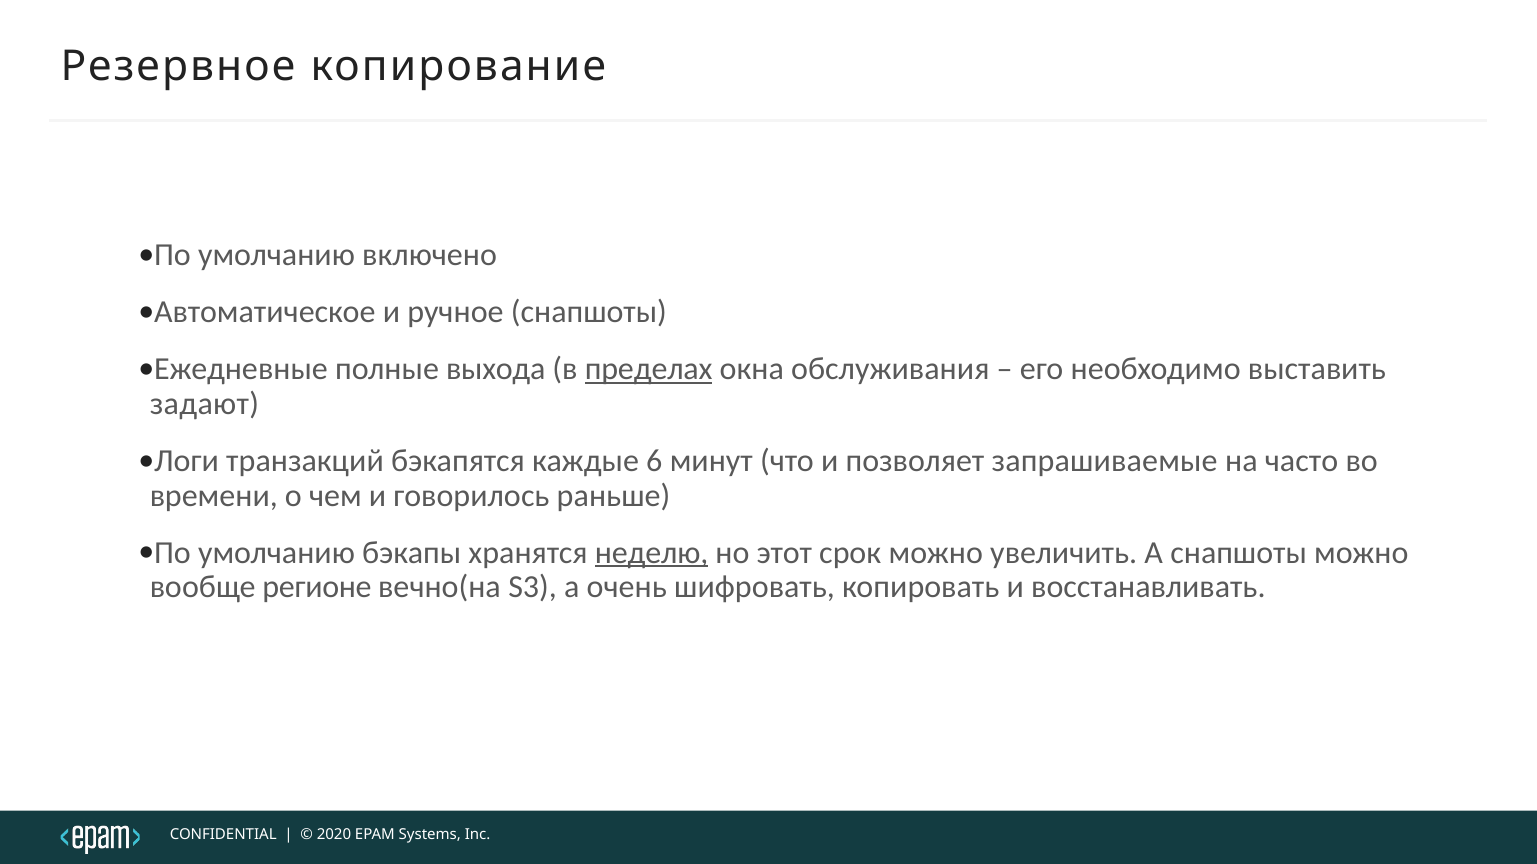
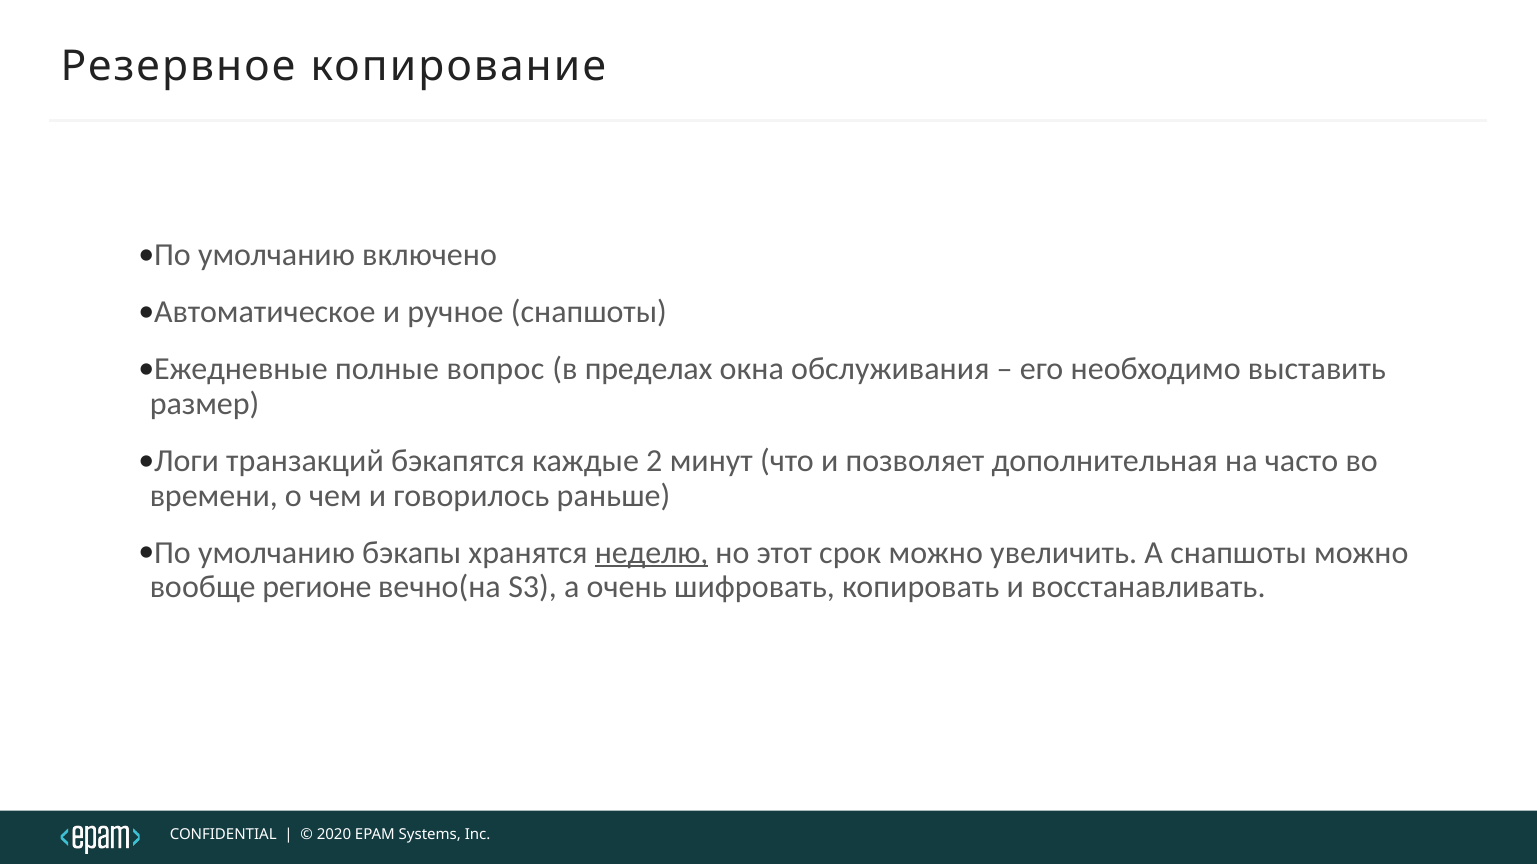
выхода: выхода -> вопрос (495, 370)
пределах underline: present -> none (649, 370)
задают: задают -> размер (205, 404)
6: 6 -> 2 (654, 461)
запрашиваемые: запрашиваемые -> дополнительная (1105, 461)
